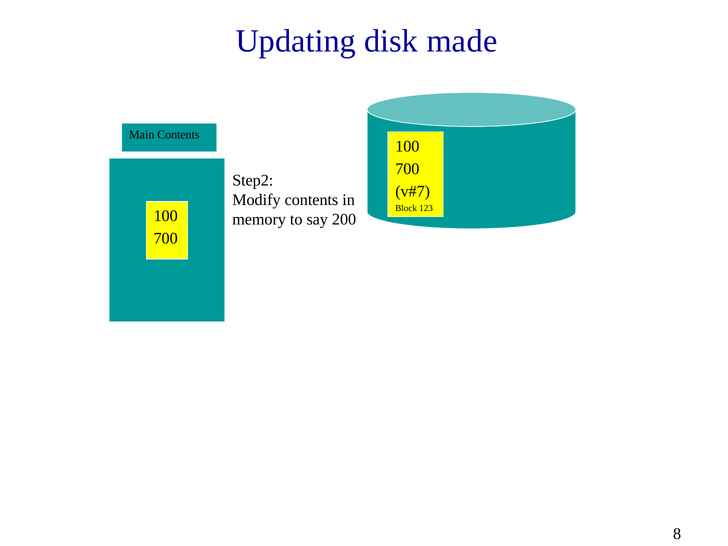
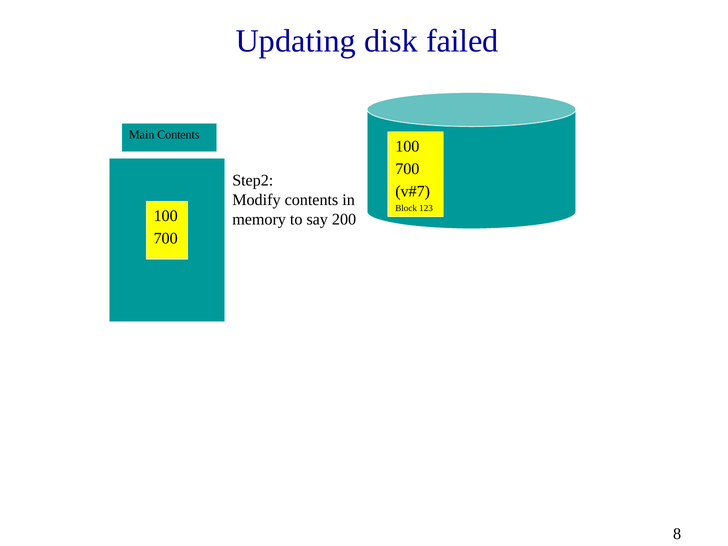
made: made -> failed (462, 41)
